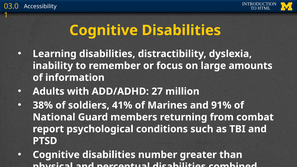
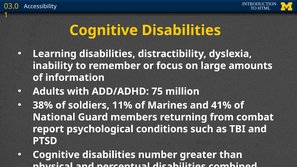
27: 27 -> 75 (157, 91)
41%: 41% -> 11% (122, 105)
91%: 91% -> 41% (221, 105)
